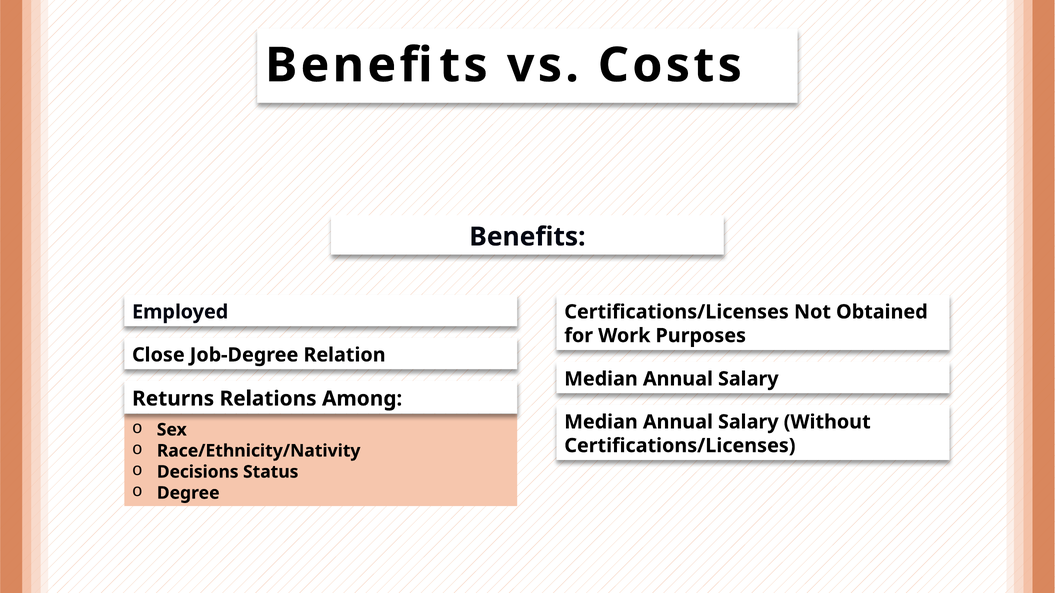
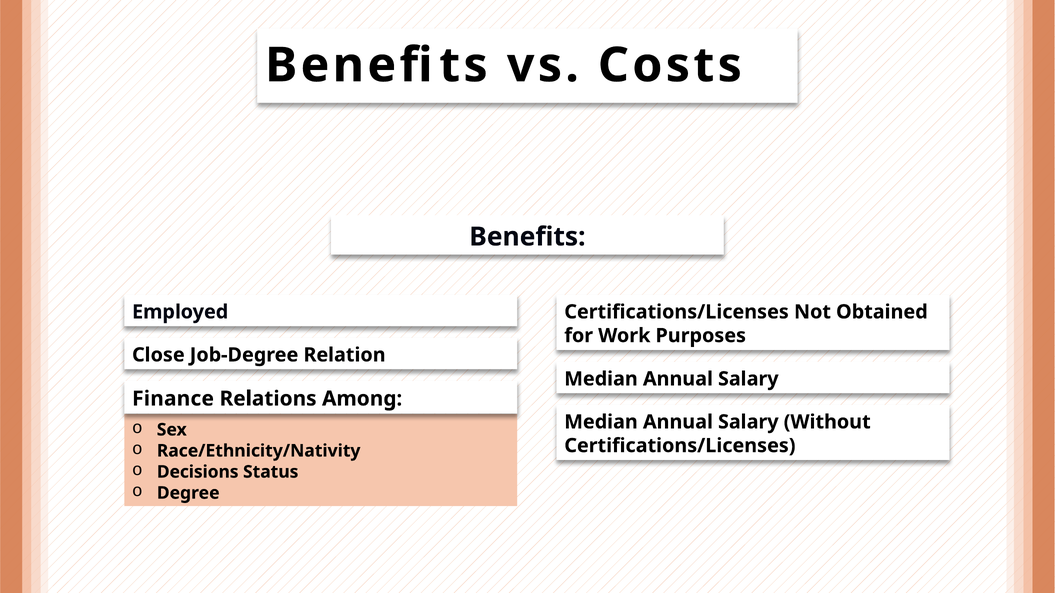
Returns: Returns -> Finance (173, 399)
